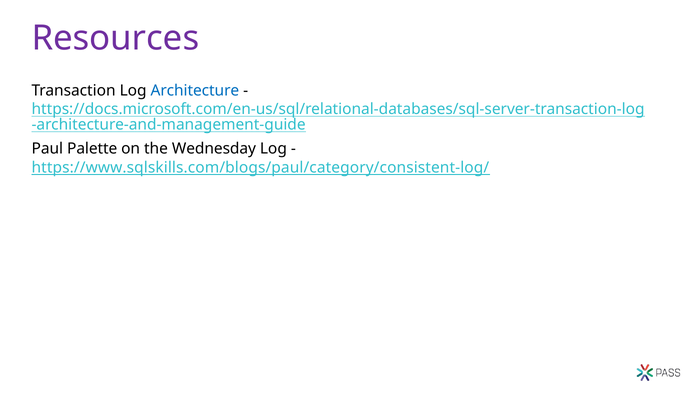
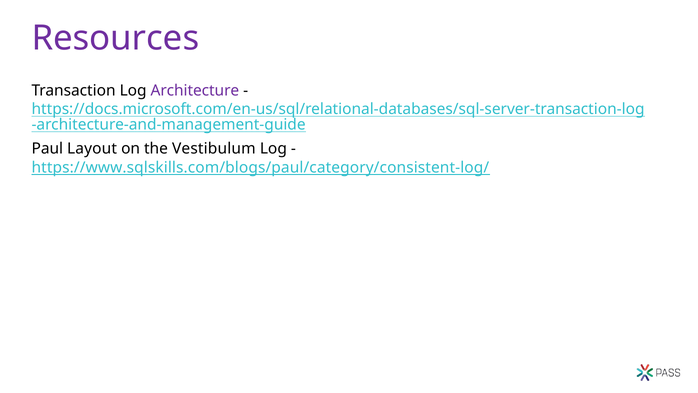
Architecture colour: blue -> purple (195, 90)
Palette: Palette -> Layout (92, 149)
Wednesday: Wednesday -> Vestibulum (214, 149)
